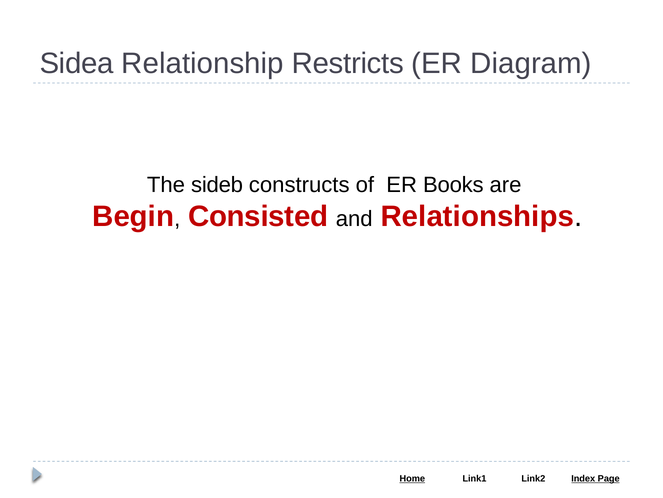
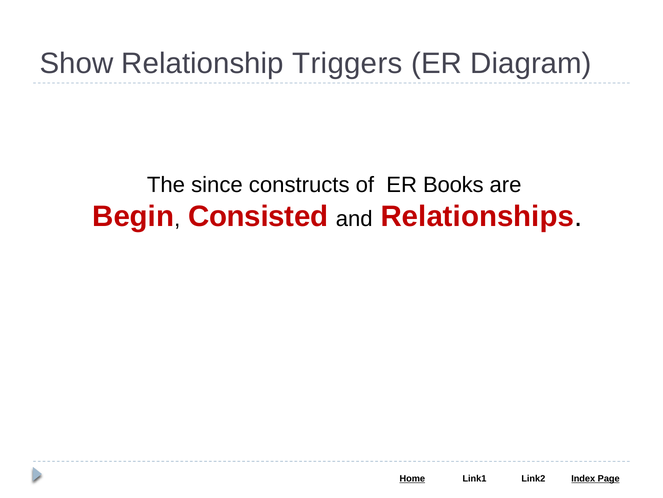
Sidea: Sidea -> Show (77, 64)
Restricts: Restricts -> Triggers (347, 64)
sideb: sideb -> since (217, 185)
